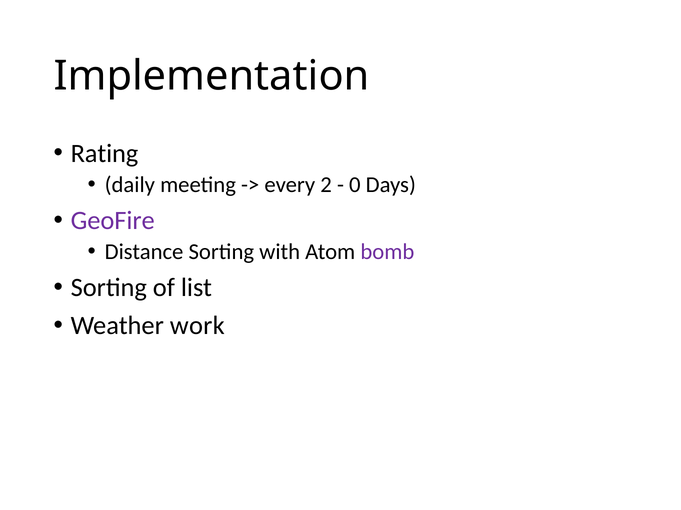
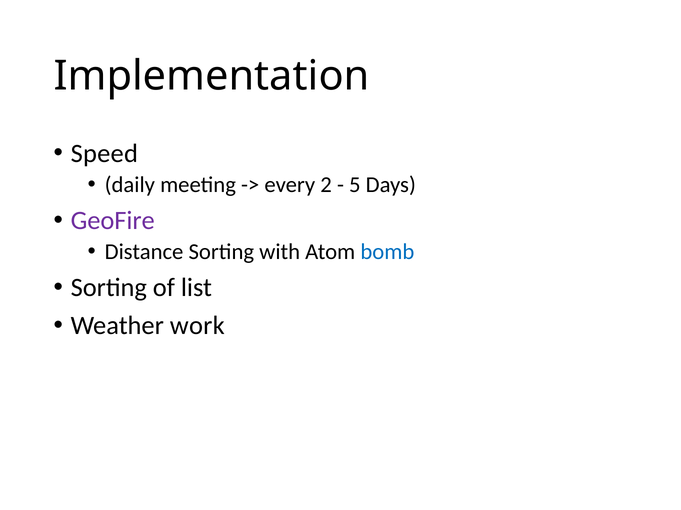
Rating: Rating -> Speed (104, 154)
0: 0 -> 5 (355, 185)
bomb colour: purple -> blue (387, 252)
